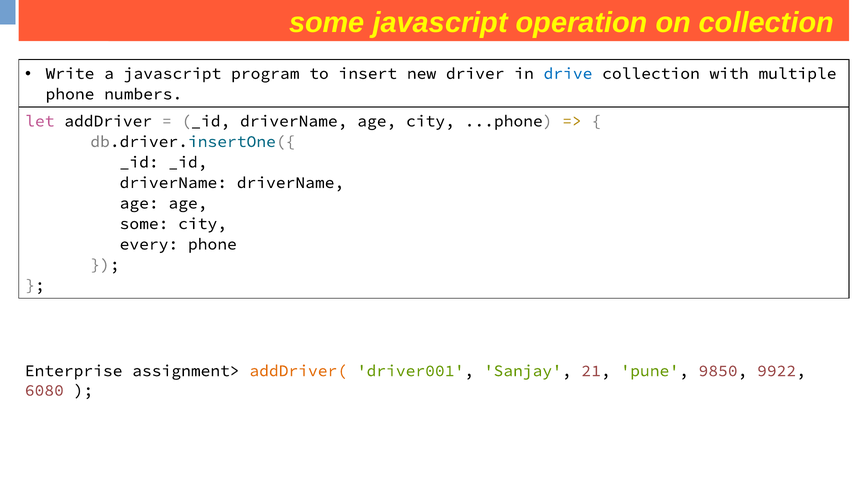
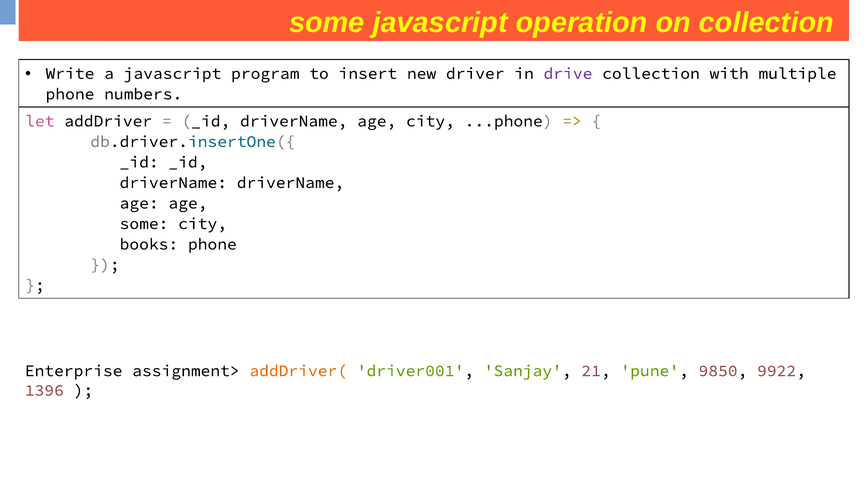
drive colour: blue -> purple (568, 74)
every: every -> books (149, 244)
6080: 6080 -> 1396 (44, 391)
